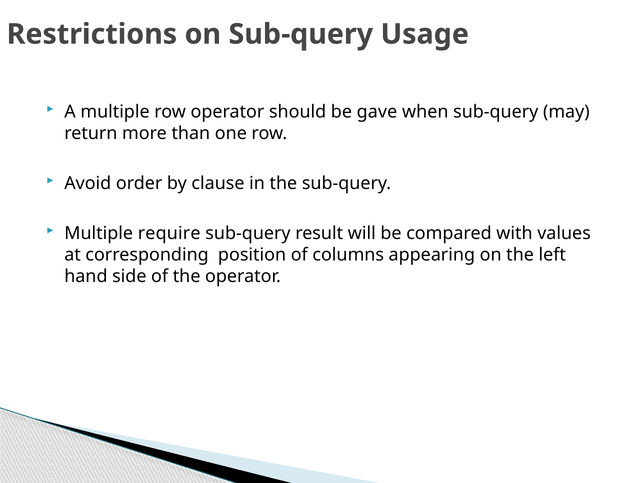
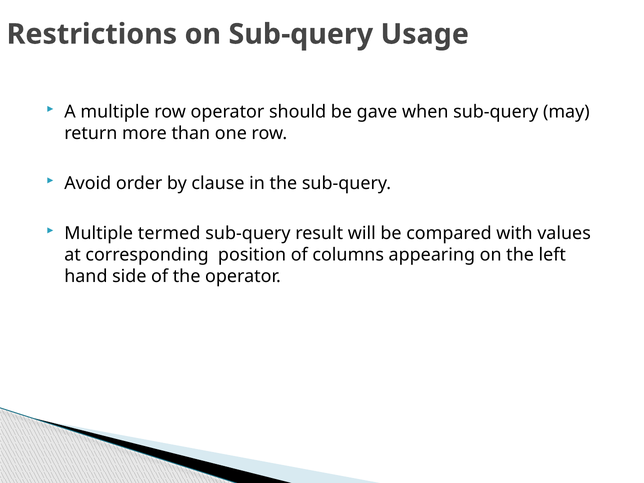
require: require -> termed (169, 233)
